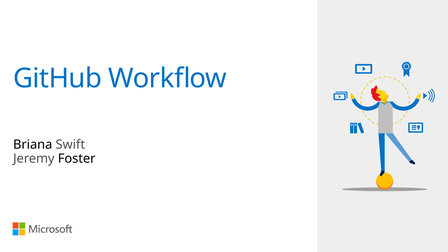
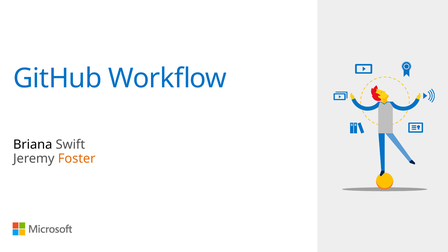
Foster colour: black -> orange (77, 158)
